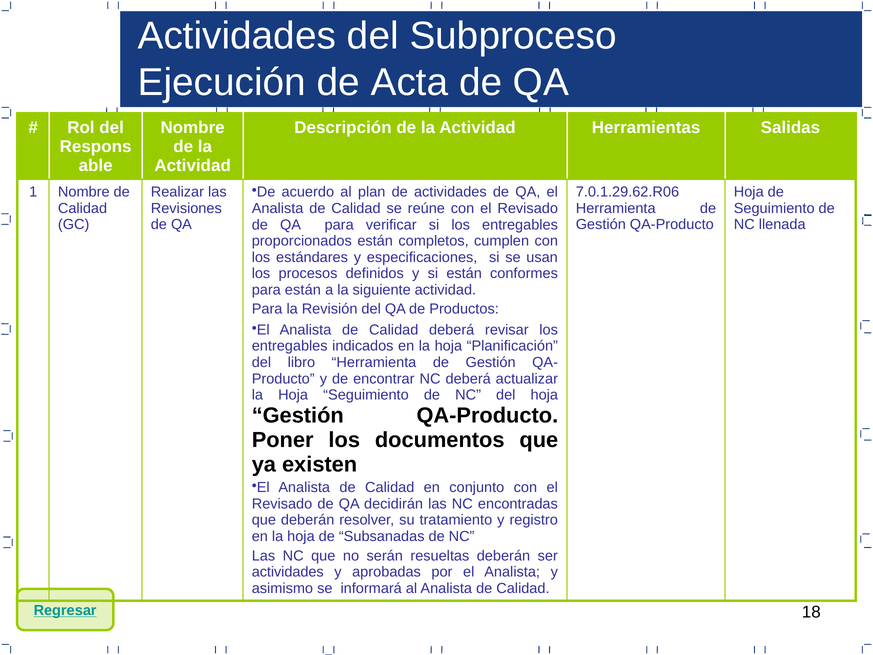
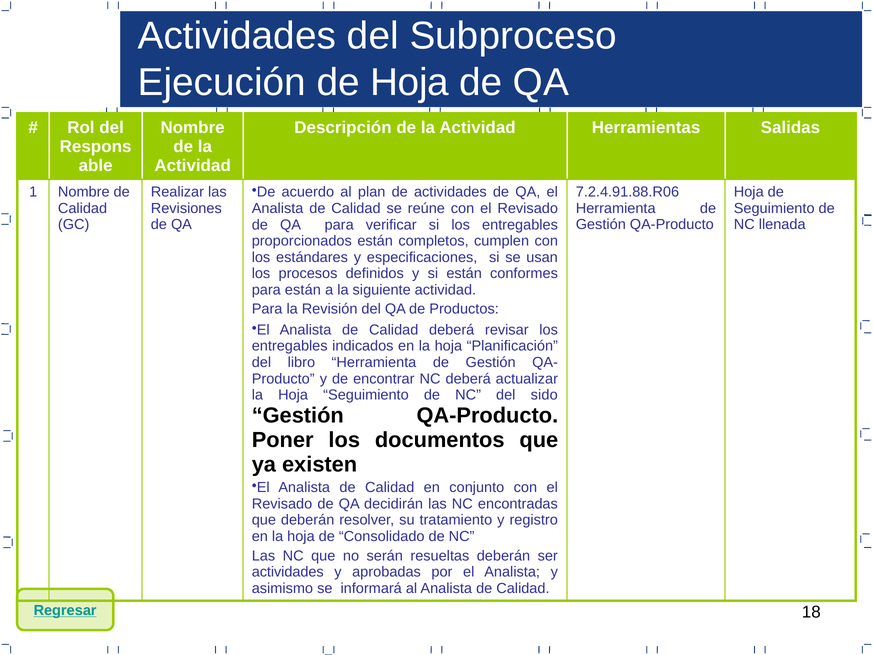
de Acta: Acta -> Hoja (410, 82)
7.0.1.29.62.R06: 7.0.1.29.62.R06 -> 7.2.4.91.88.R06 (627, 192)
del hoja: hoja -> sido (544, 395)
Subsanadas: Subsanadas -> Consolidado (382, 536)
